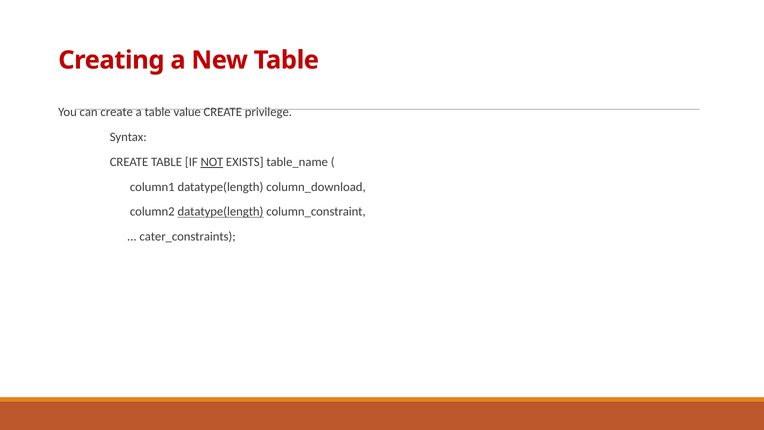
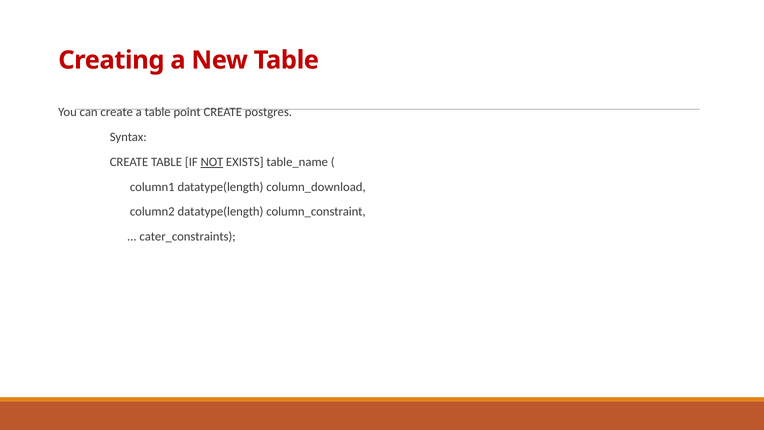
value: value -> point (187, 112)
privilege: privilege -> postgres (268, 112)
datatype(length underline: present -> none (220, 212)
